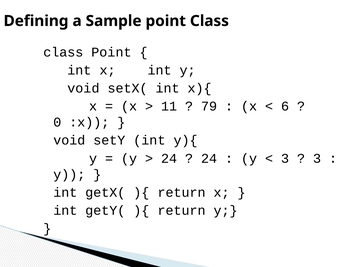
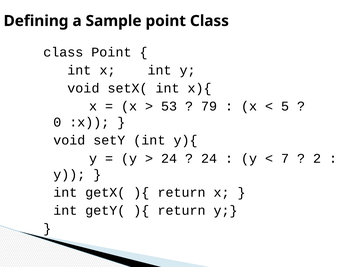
11: 11 -> 53 (169, 106)
6: 6 -> 5 (285, 106)
3: 3 -> 7 (285, 158)
3: 3 -> 2 (317, 158)
